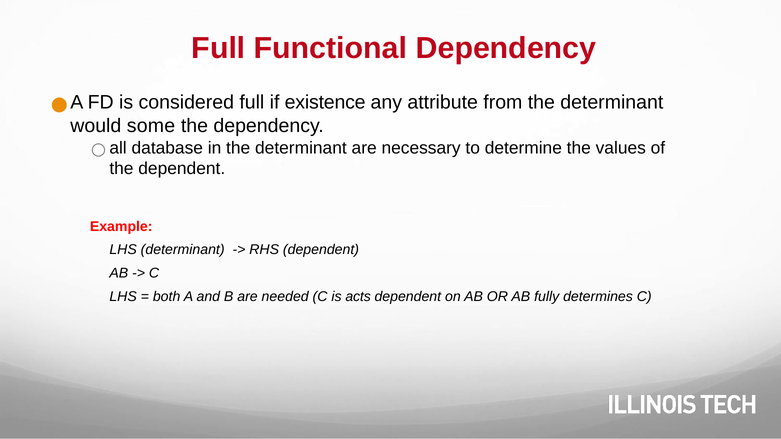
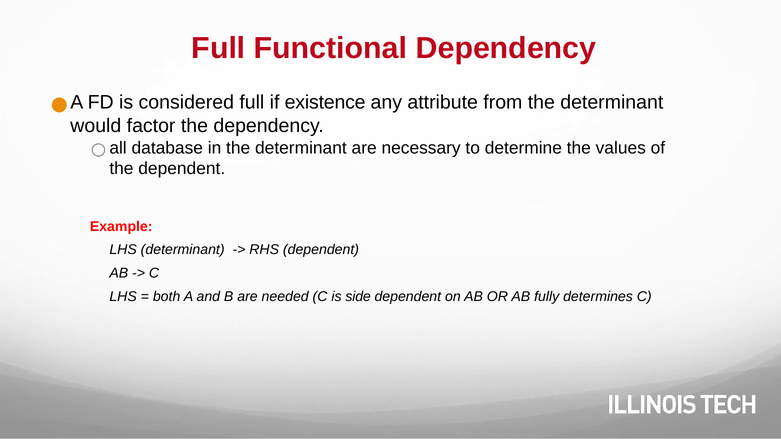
some: some -> factor (151, 126)
acts: acts -> side (358, 297)
